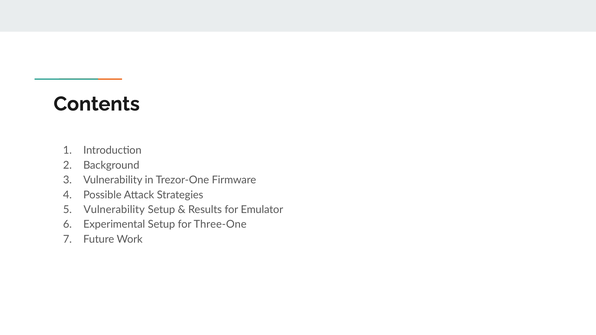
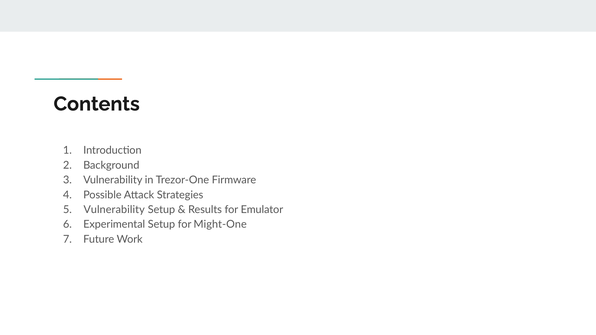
Three-One: Three-One -> Might-One (220, 225)
